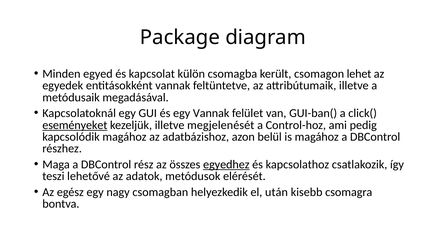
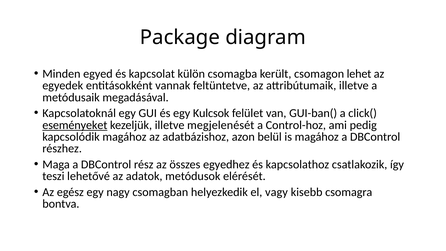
egy Vannak: Vannak -> Kulcsok (211, 113)
egyedhez underline: present -> none (226, 164)
után: után -> vagy (276, 192)
